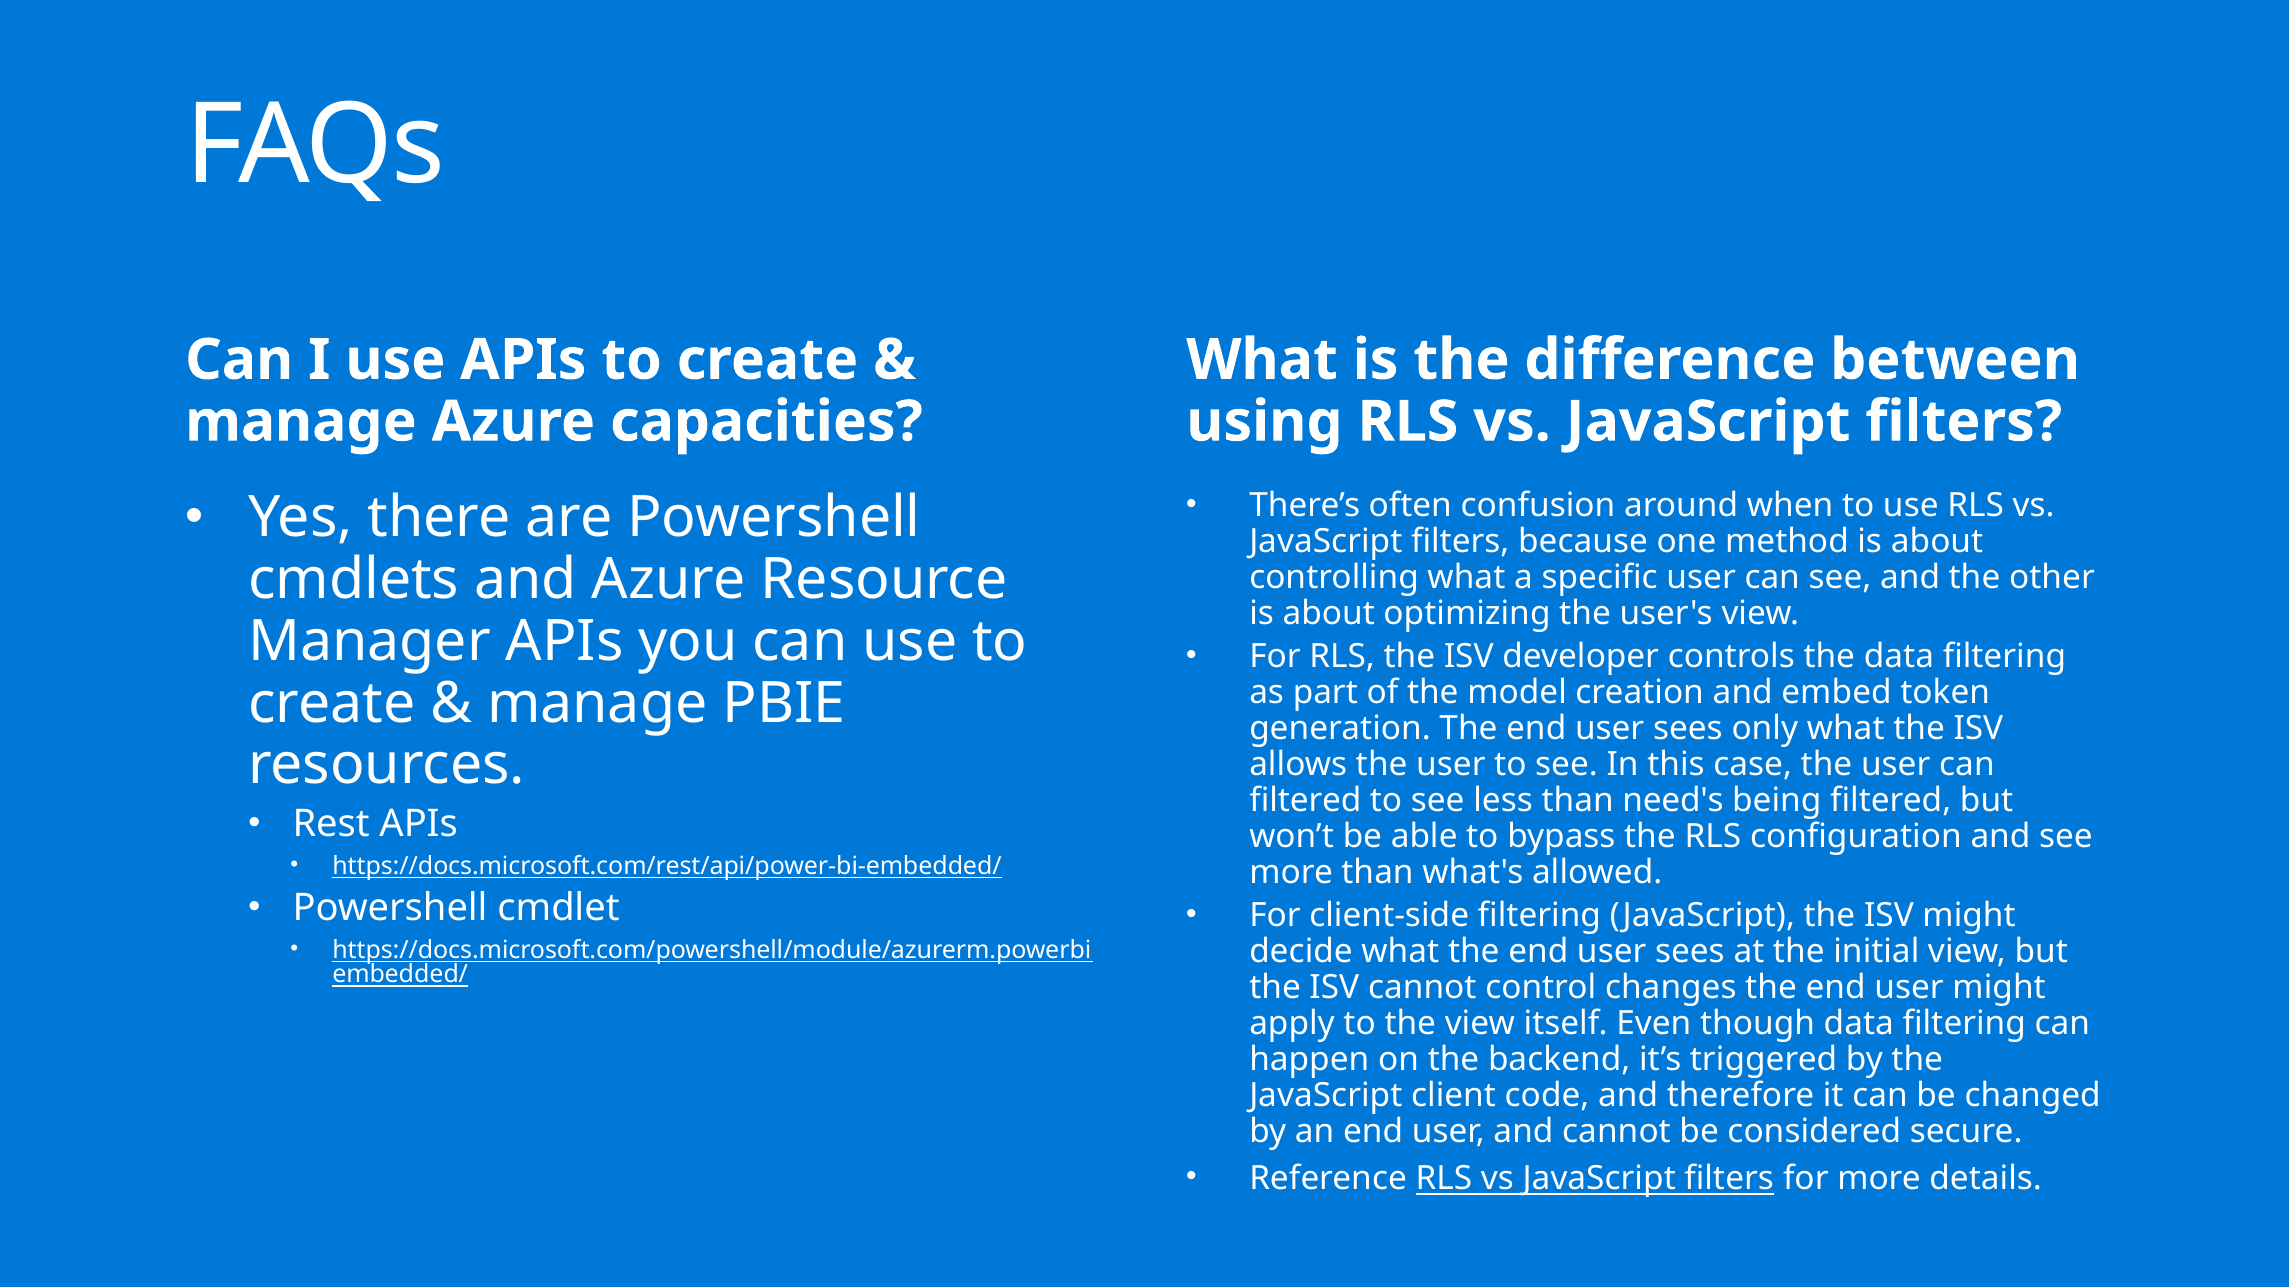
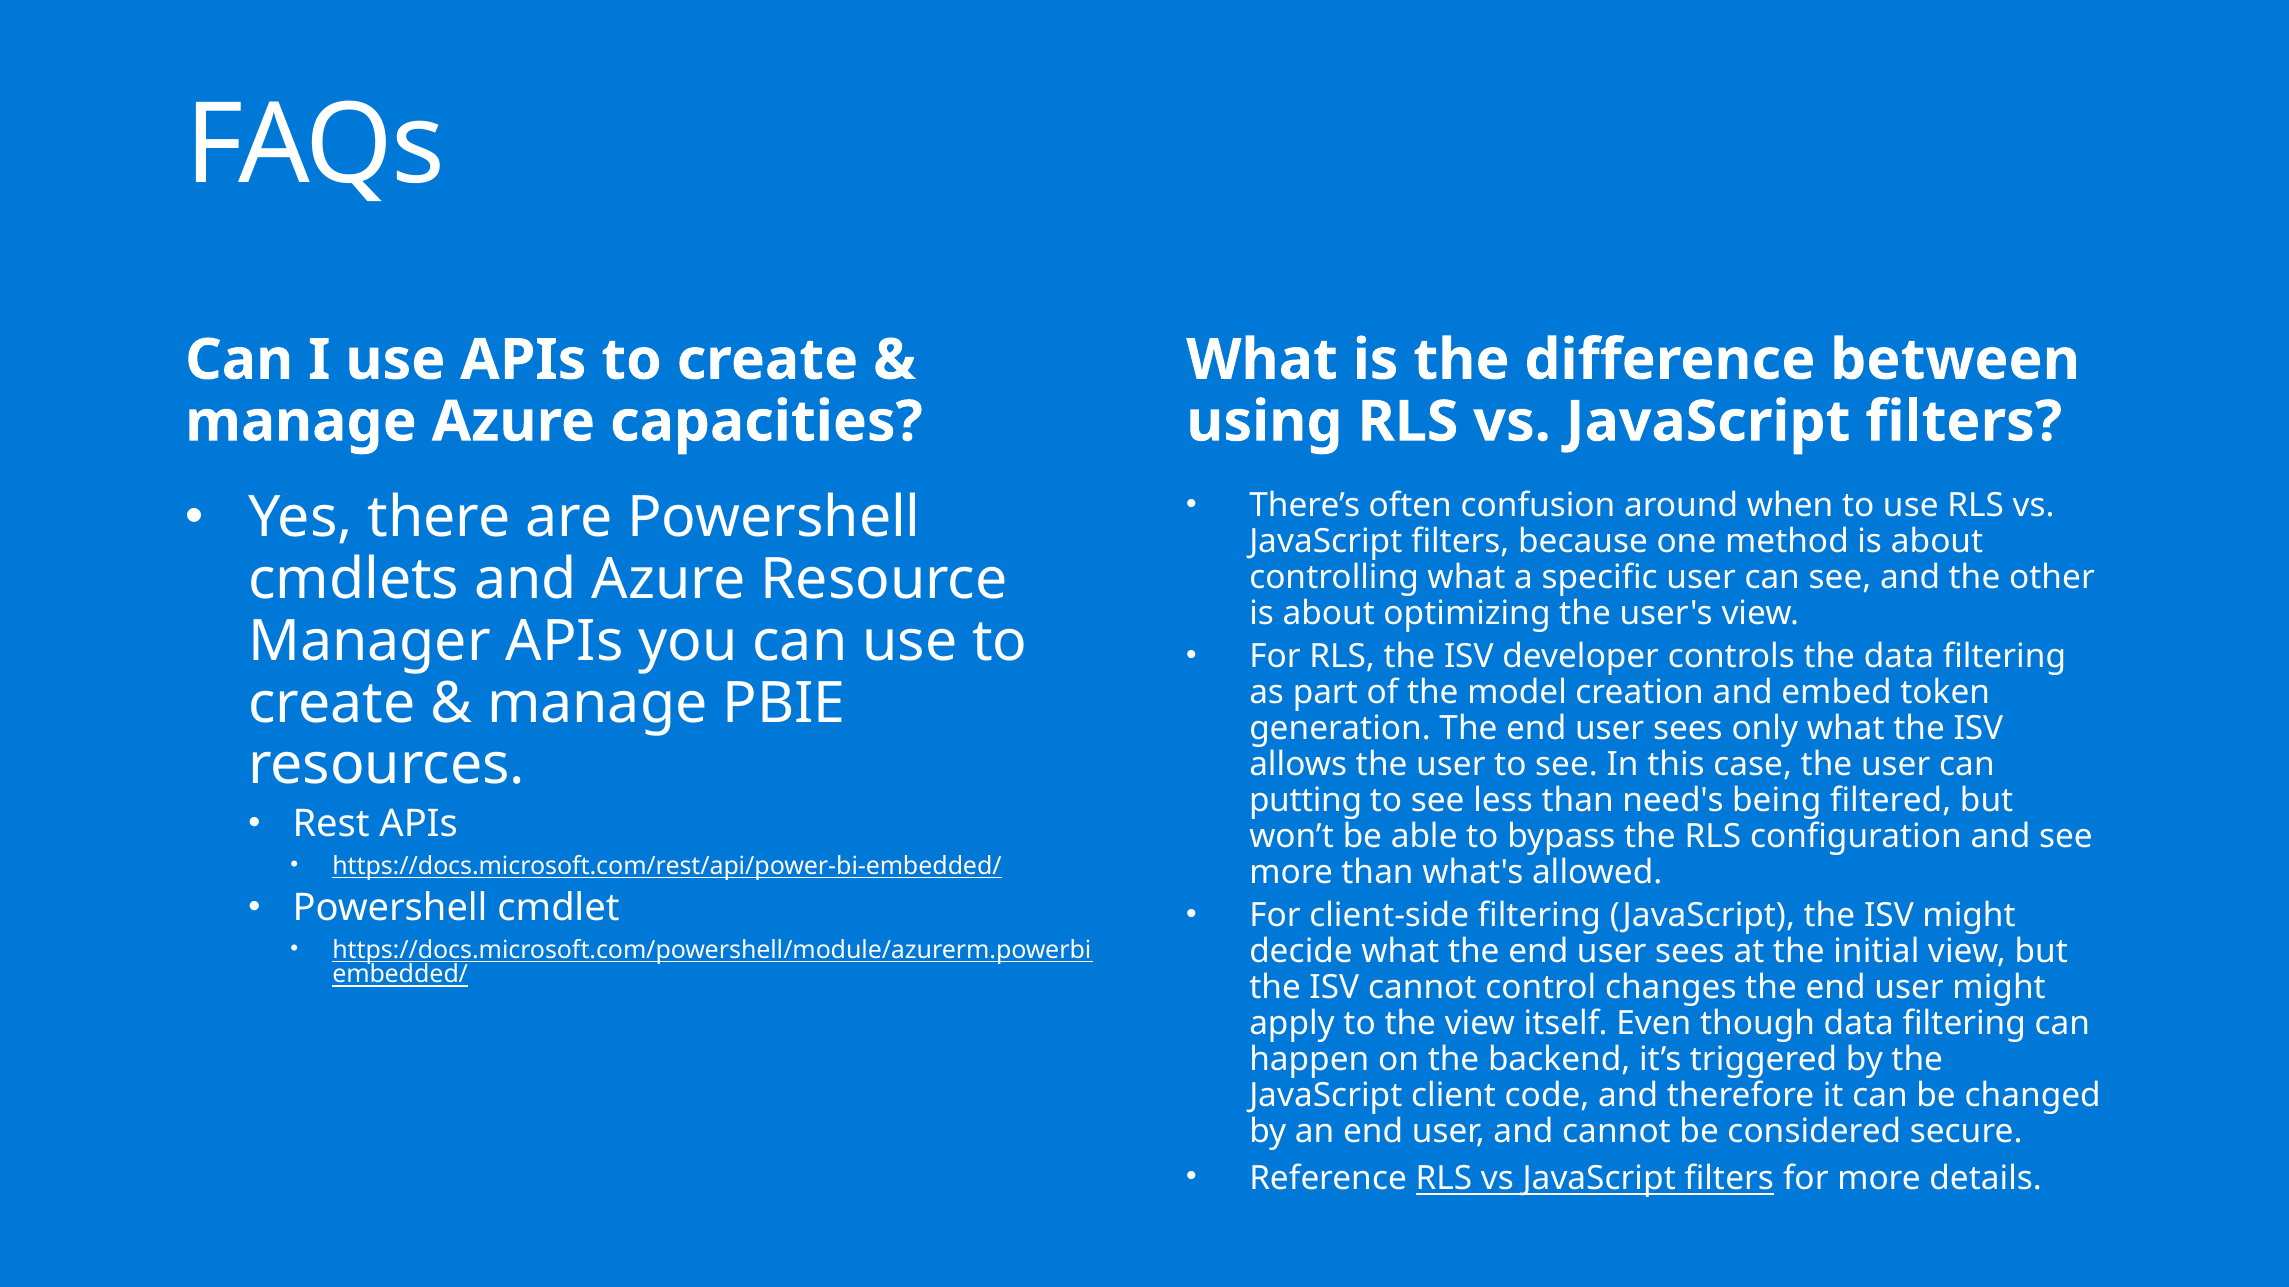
filtered: filtered -> putting (1306, 801)
